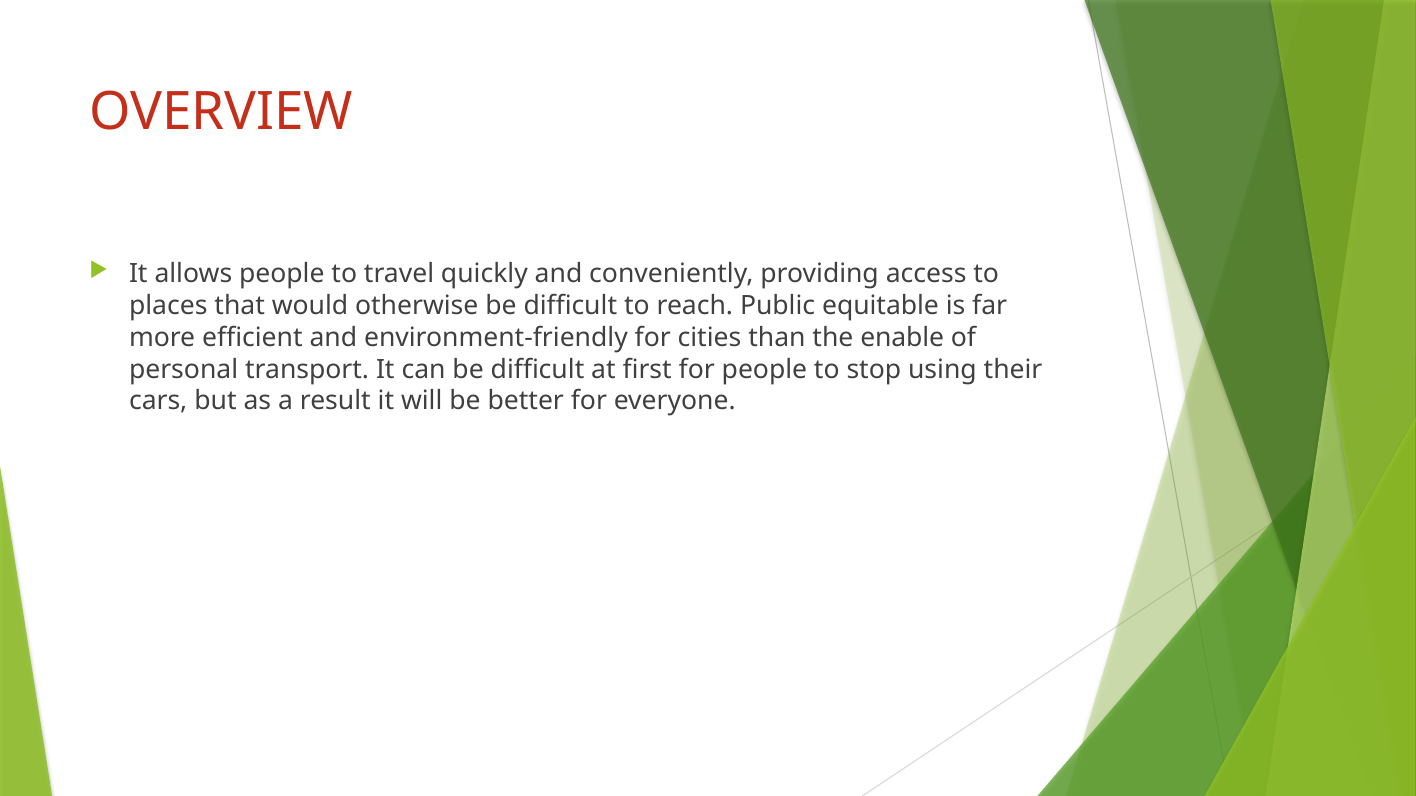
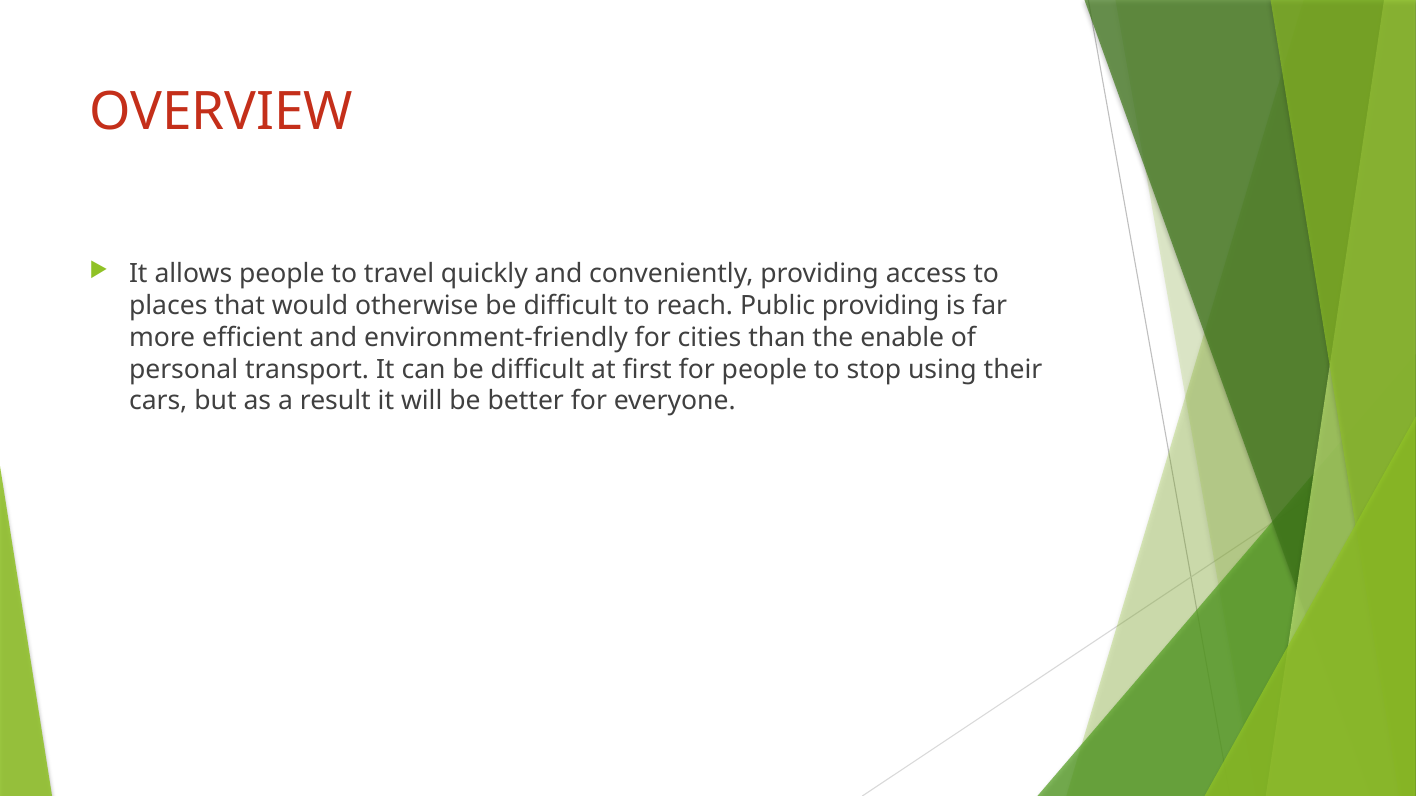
Public equitable: equitable -> providing (881, 306)
